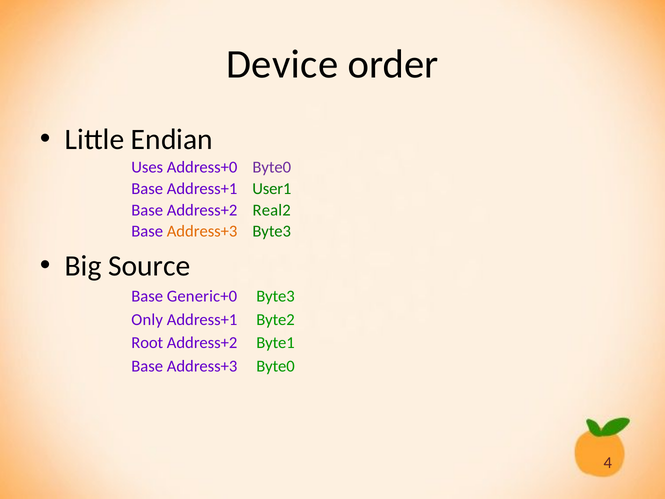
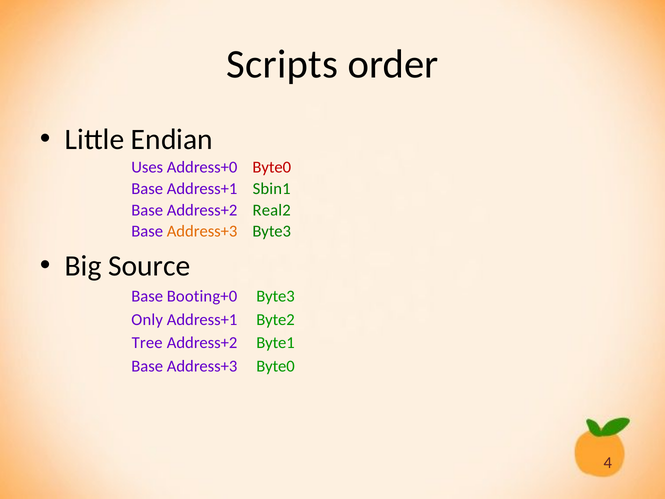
Device: Device -> Scripts (282, 64)
Byte0 colour: purple -> red (272, 167)
User1: User1 -> Sbin1 (272, 189)
Generic+0: Generic+0 -> Booting+0 (202, 296)
Root: Root -> Tree (147, 343)
